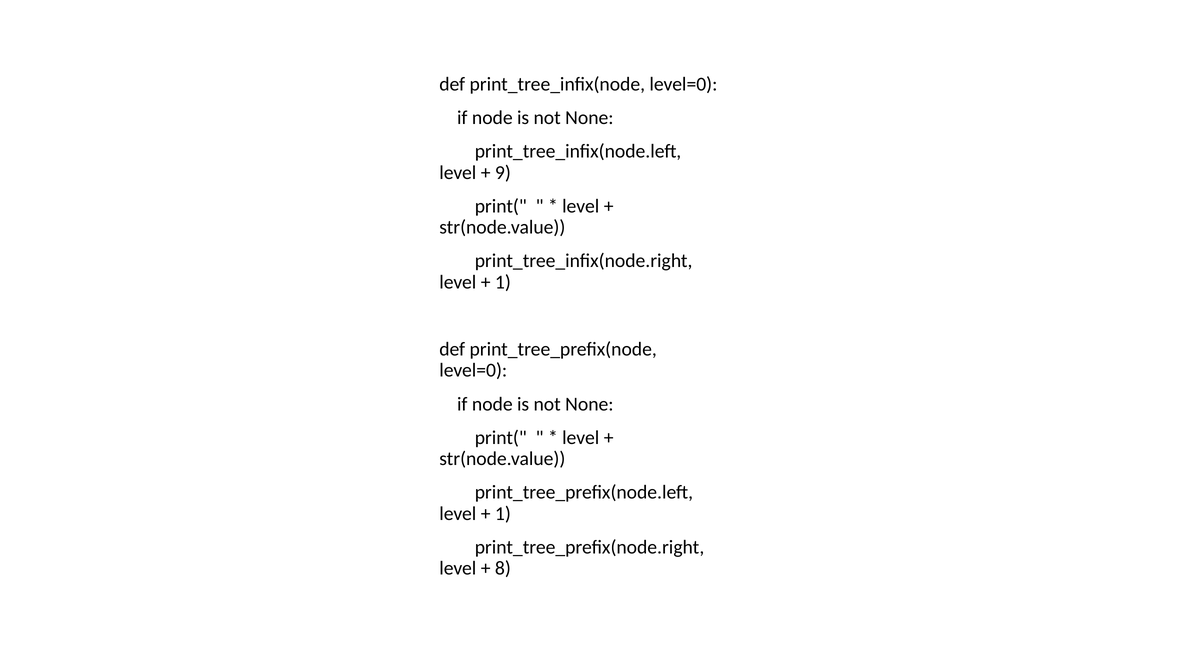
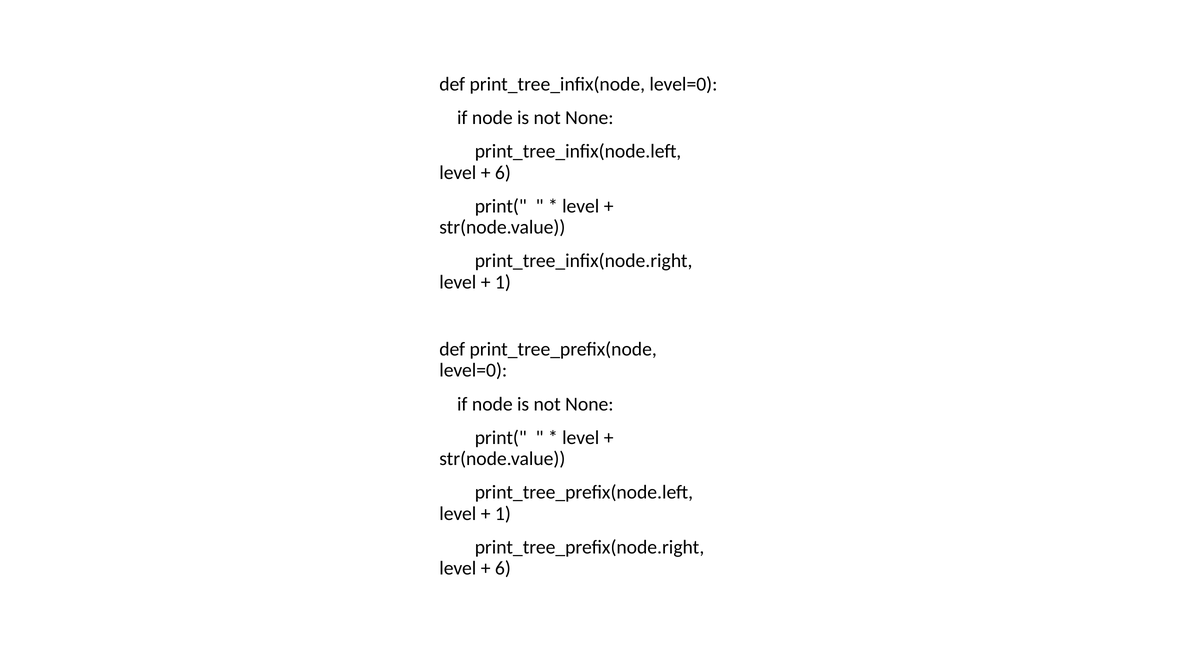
9: 9 -> 6 (503, 173)
8: 8 -> 6 (503, 569)
